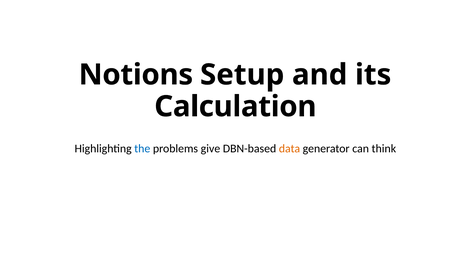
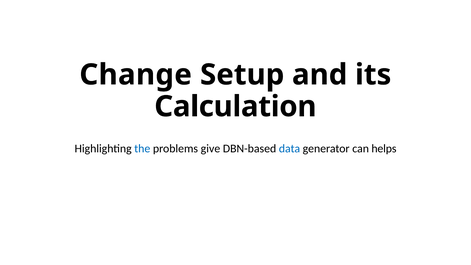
Notions: Notions -> Change (136, 75)
data colour: orange -> blue (290, 149)
think: think -> helps (384, 149)
